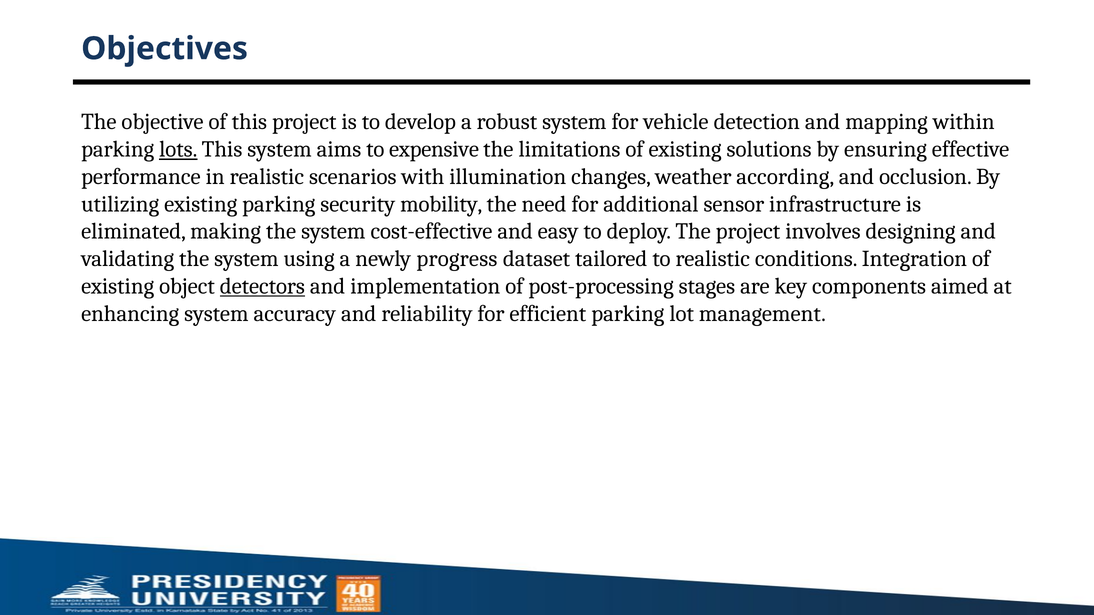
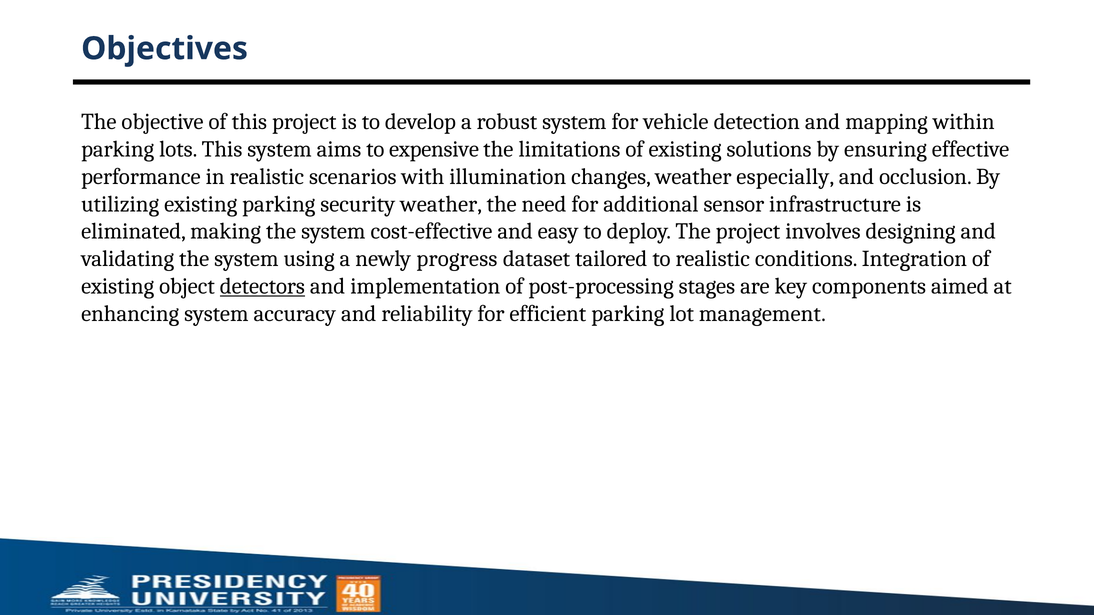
lots underline: present -> none (178, 149)
according: according -> especially (785, 177)
security mobility: mobility -> weather (441, 204)
